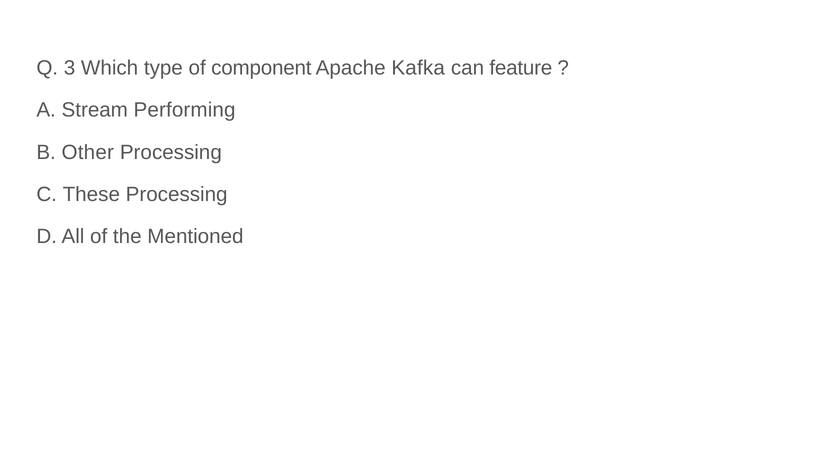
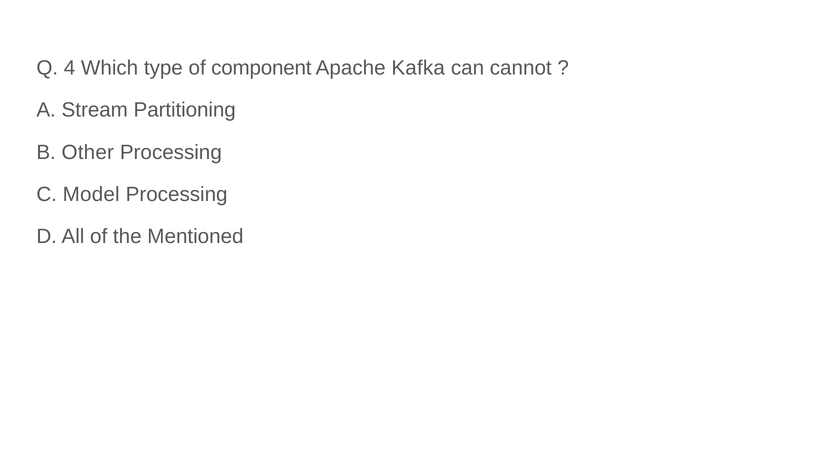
3: 3 -> 4 (70, 68)
feature: feature -> cannot (521, 68)
Performing: Performing -> Partitioning (185, 110)
These: These -> Model (91, 194)
